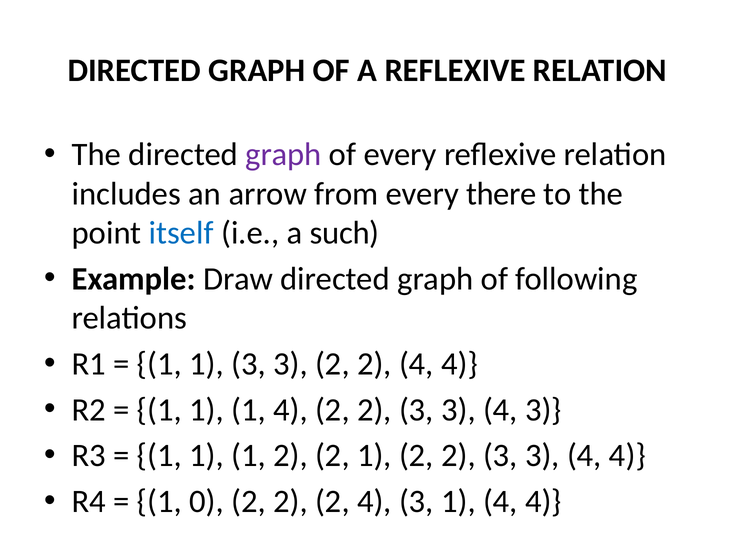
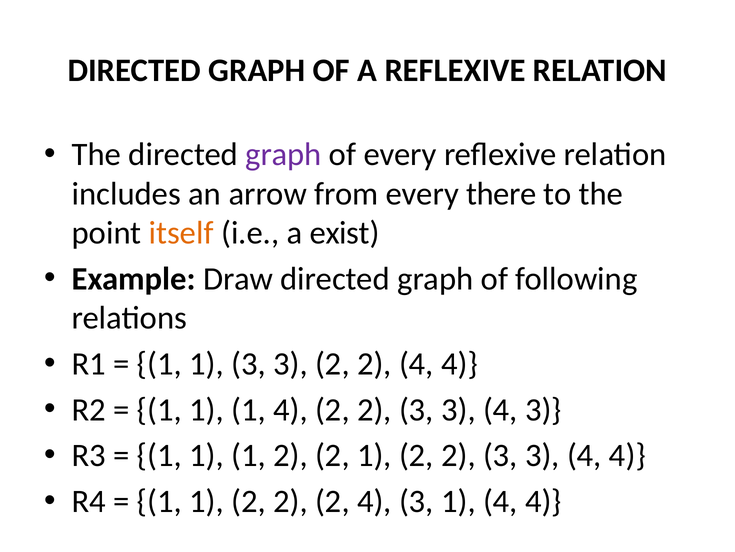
itself colour: blue -> orange (181, 233)
such: such -> exist (345, 233)
0: 0 -> 1 (206, 501)
